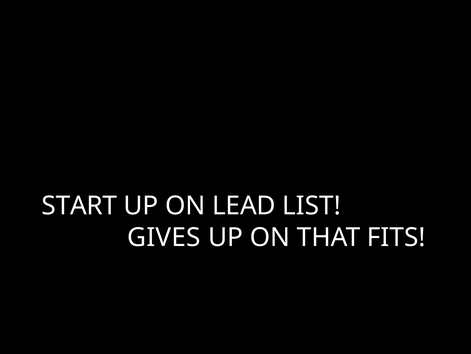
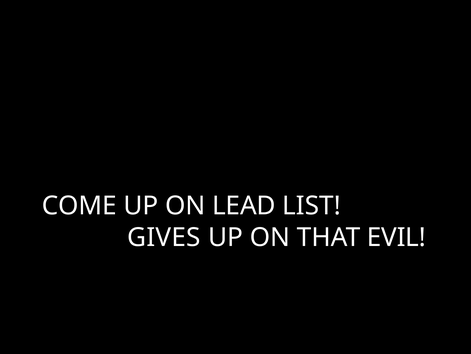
START: START -> COME (79, 206)
FITS: FITS -> EVIL (396, 237)
